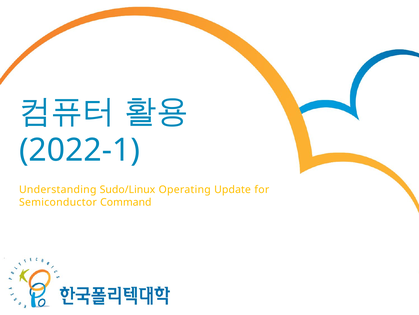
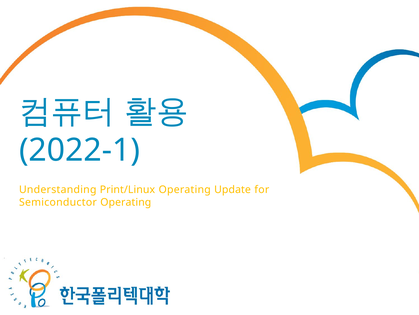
Sudo/Linux: Sudo/Linux -> Print/Linux (127, 189)
Semiconductor Command: Command -> Operating (126, 202)
